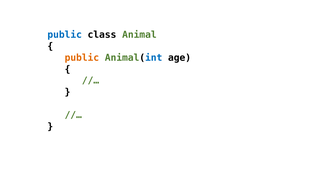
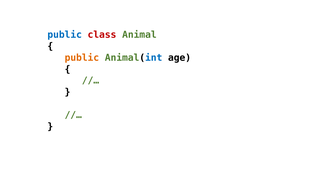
class colour: black -> red (102, 35)
